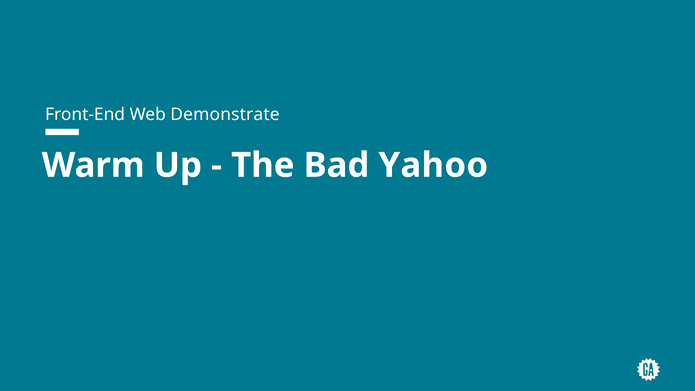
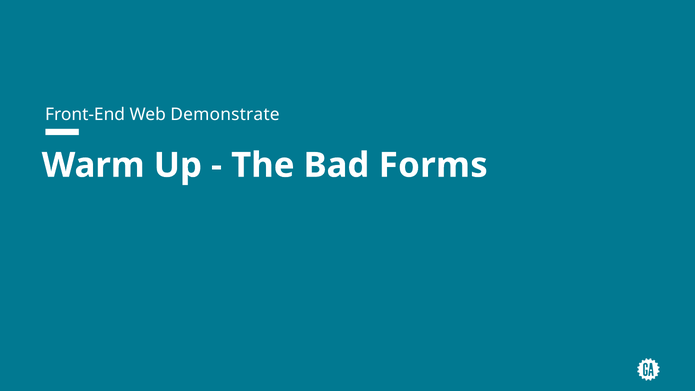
Yahoo: Yahoo -> Forms (433, 165)
